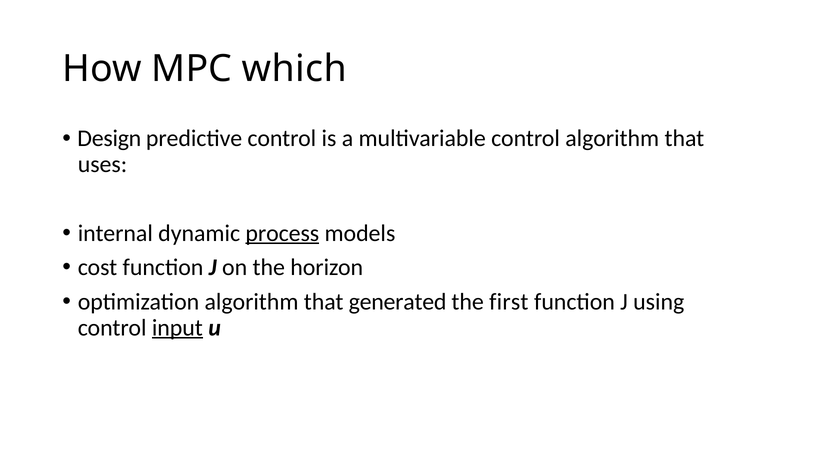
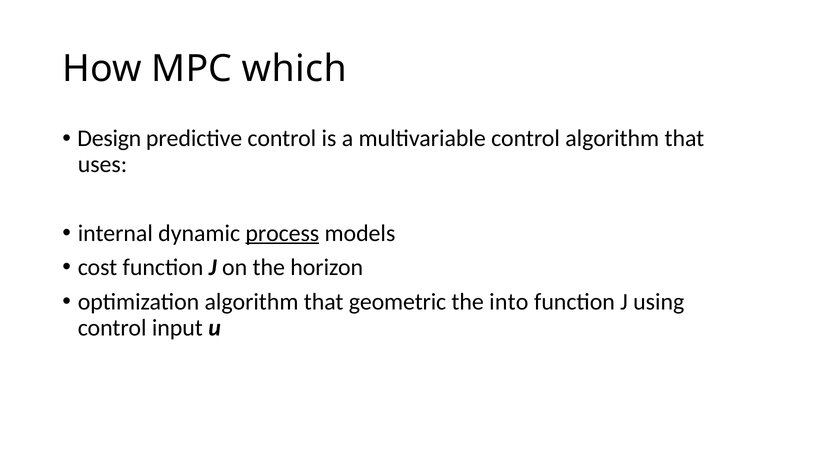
generated: generated -> geometric (398, 302)
first: first -> into (509, 302)
input underline: present -> none (177, 327)
